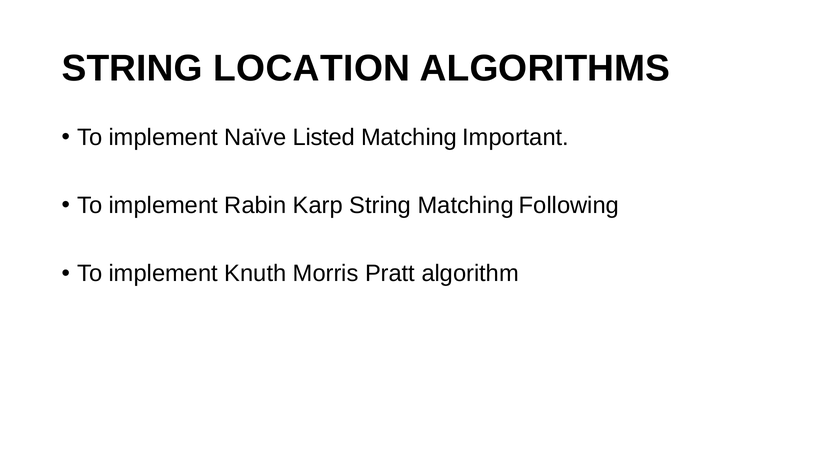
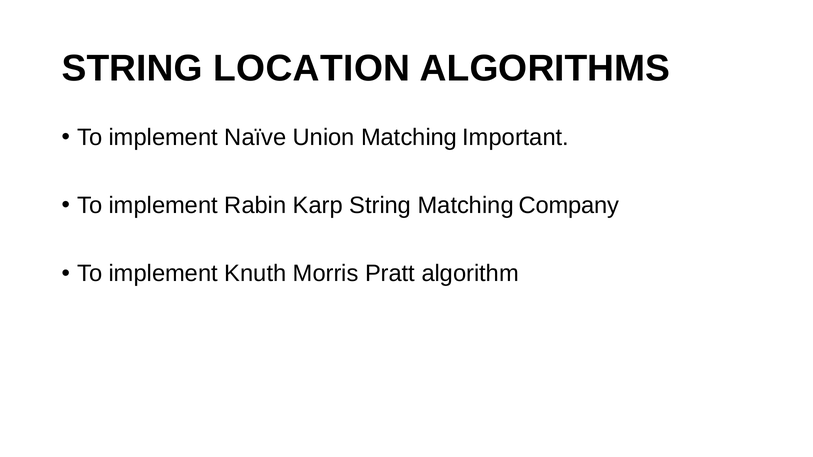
Listed: Listed -> Union (324, 137)
Following: Following -> Company (569, 206)
